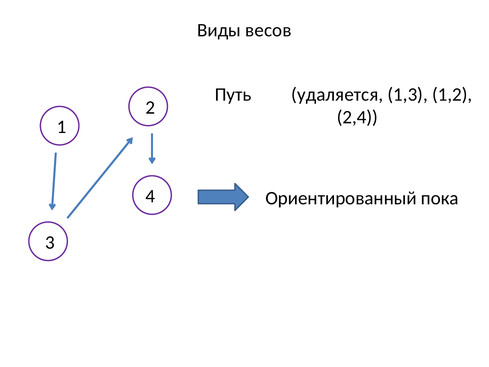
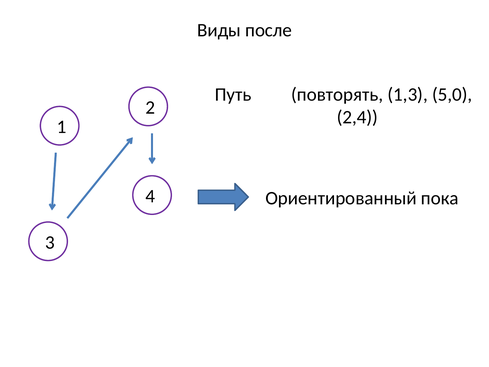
весов: весов -> после (269, 30)
удаляется: удаляется -> повторять (337, 95)
1,2: 1,2 -> 5,0 (452, 95)
